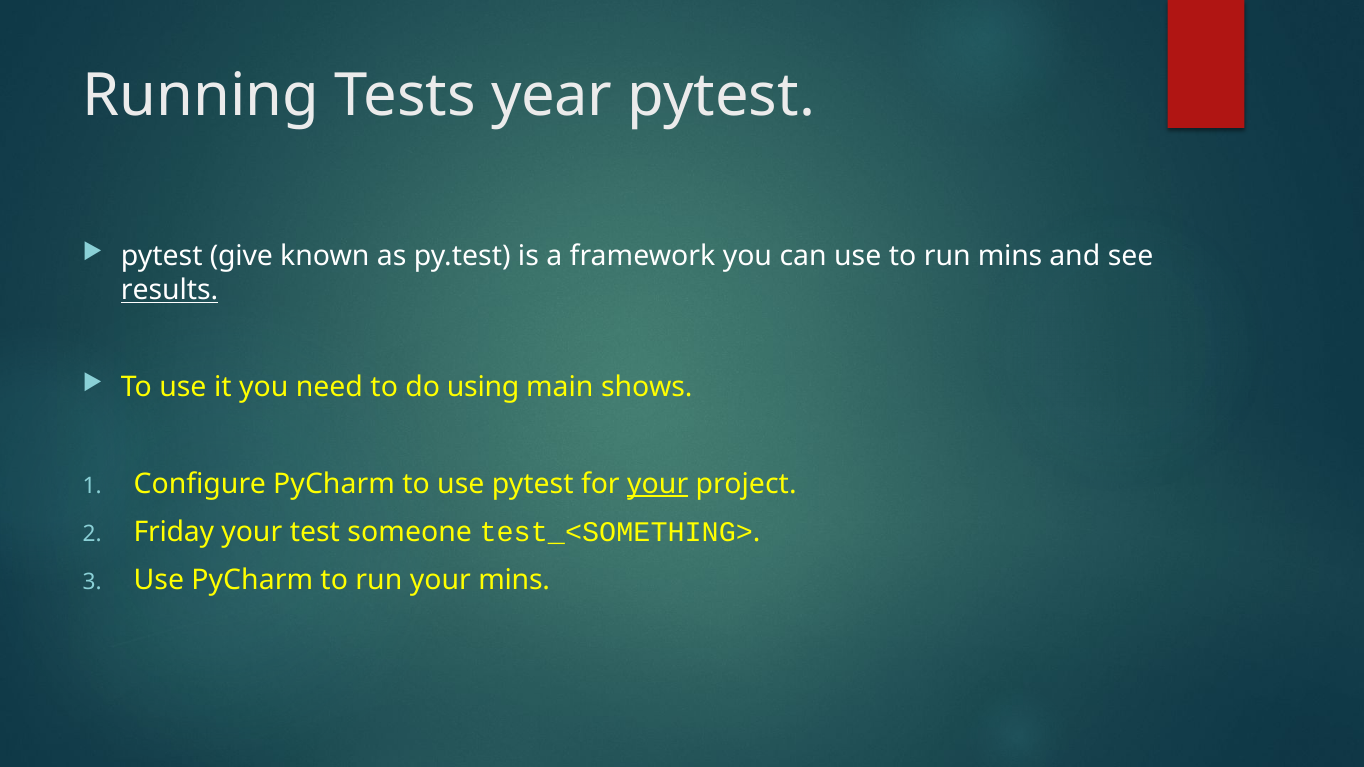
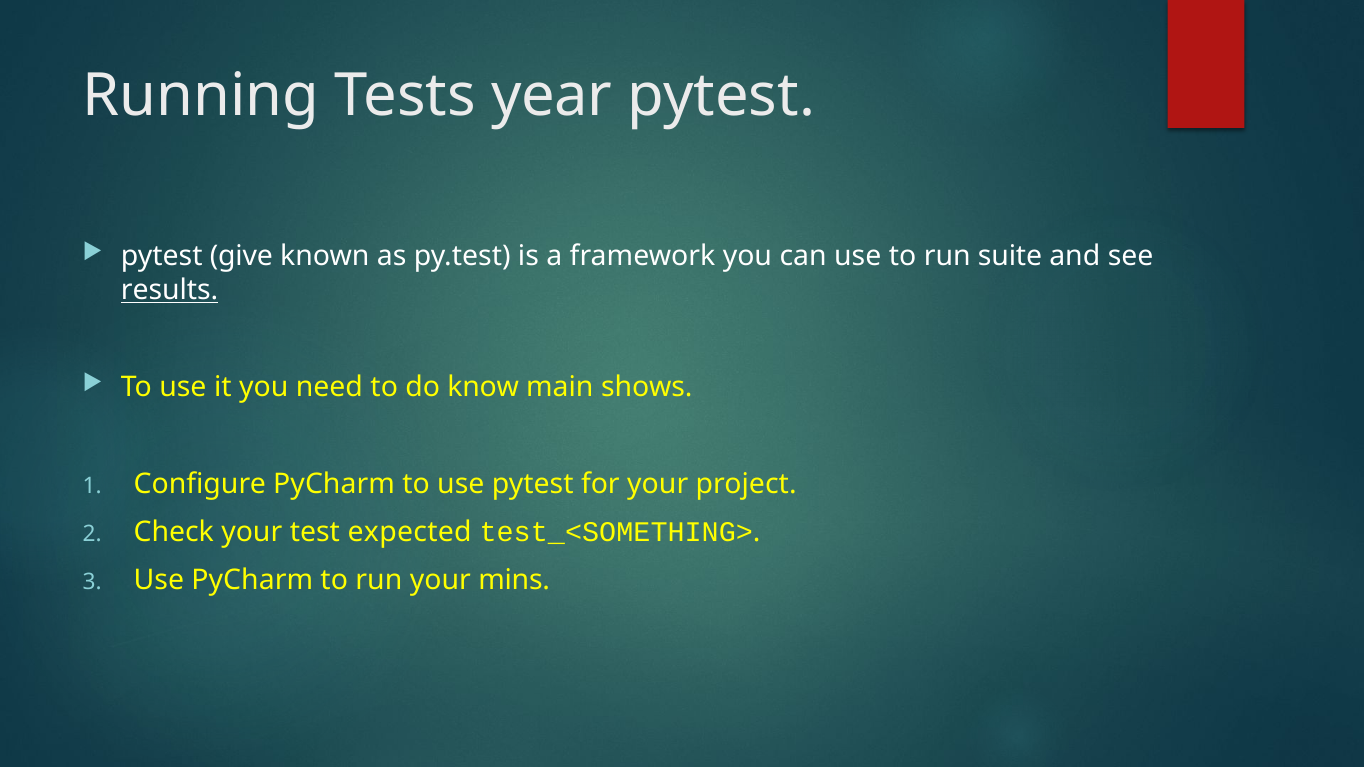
run mins: mins -> suite (1010, 256)
using: using -> know (483, 387)
your underline: present -> none (658, 484)
Friday: Friday -> Check (174, 532)
someone: someone -> expected (410, 532)
